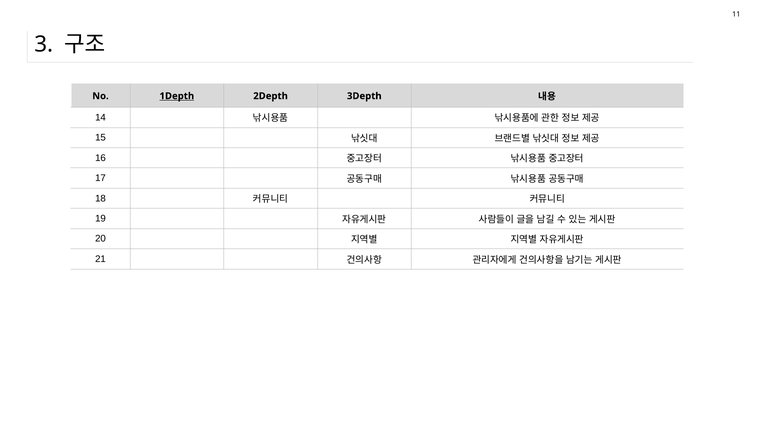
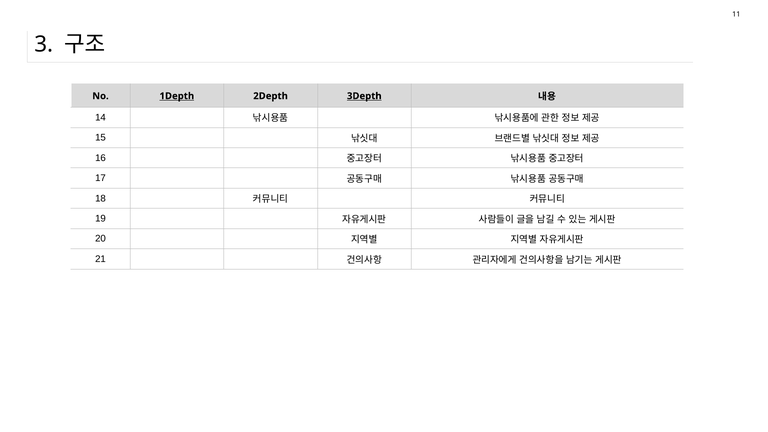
3Depth underline: none -> present (364, 96)
